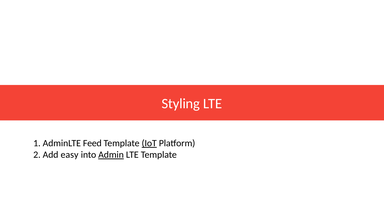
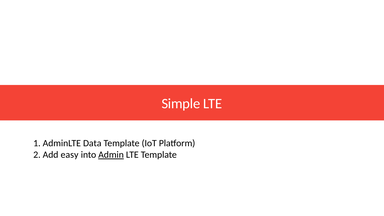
Styling: Styling -> Simple (181, 104)
Feed: Feed -> Data (92, 143)
IoT underline: present -> none (149, 143)
